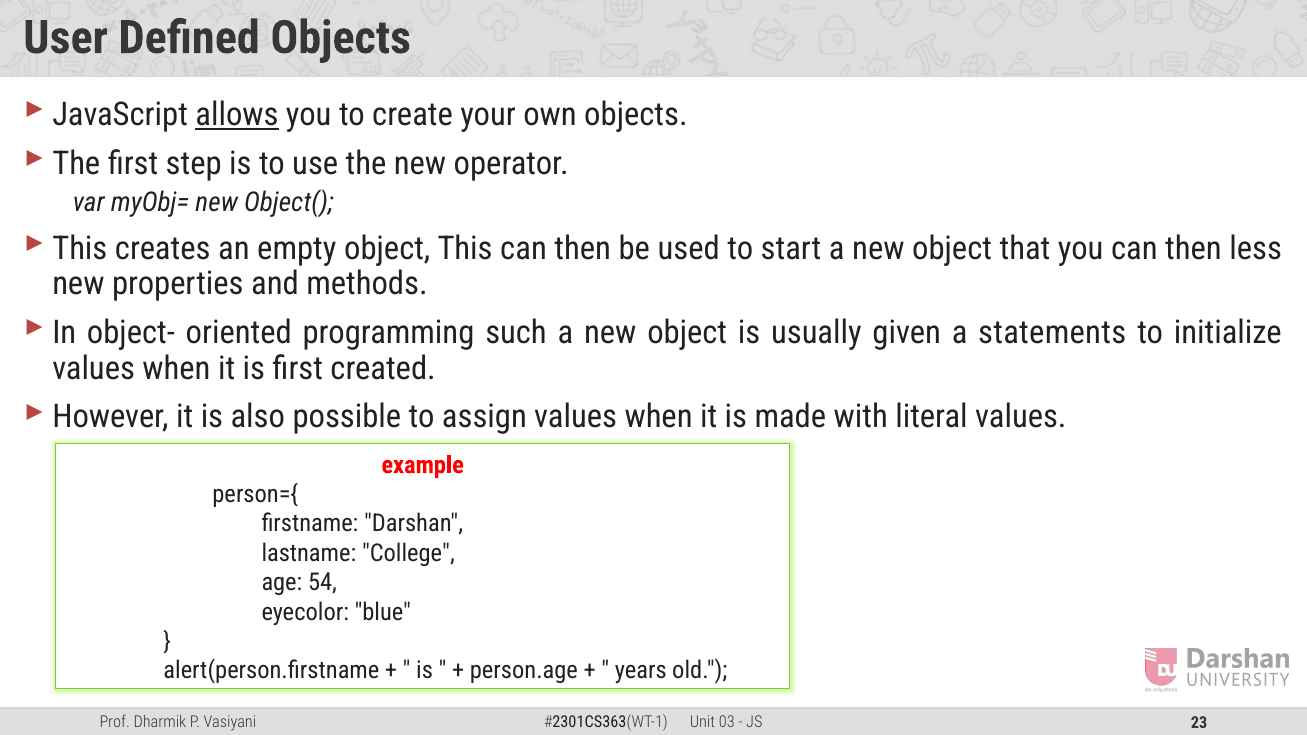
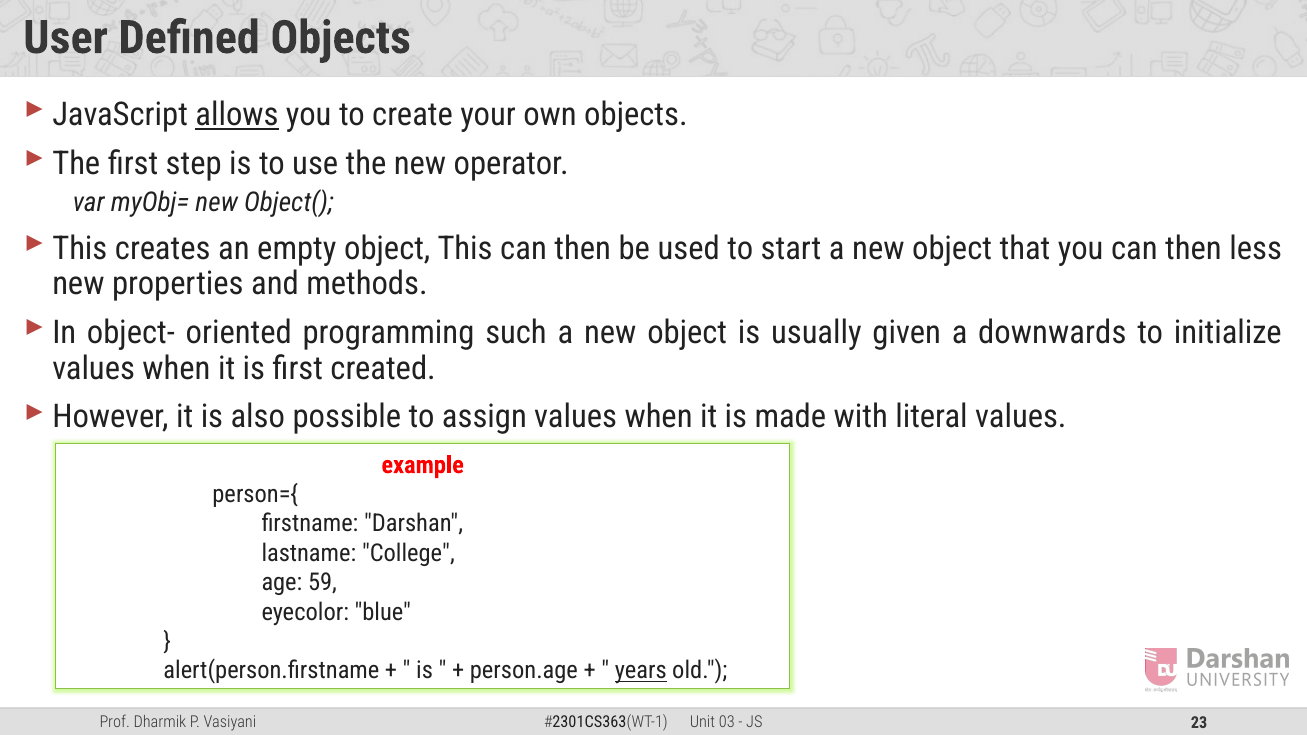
statements: statements -> downwards (1052, 333)
54: 54 -> 59 (323, 583)
years underline: none -> present (641, 671)
